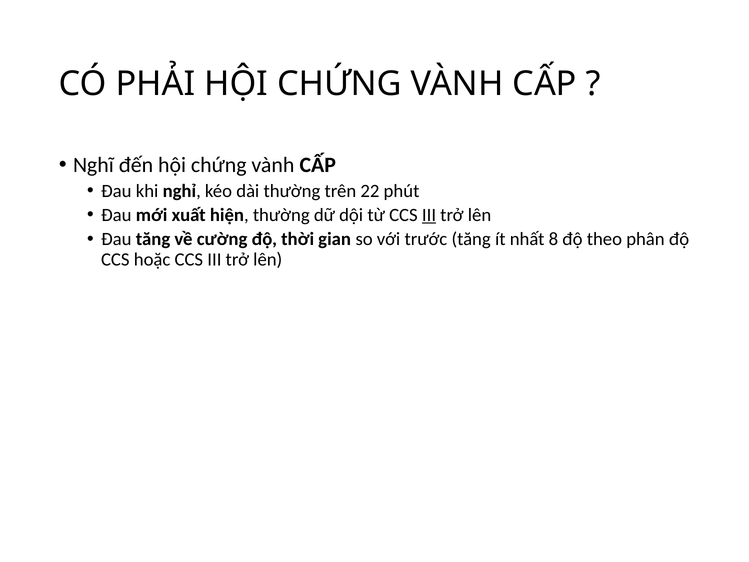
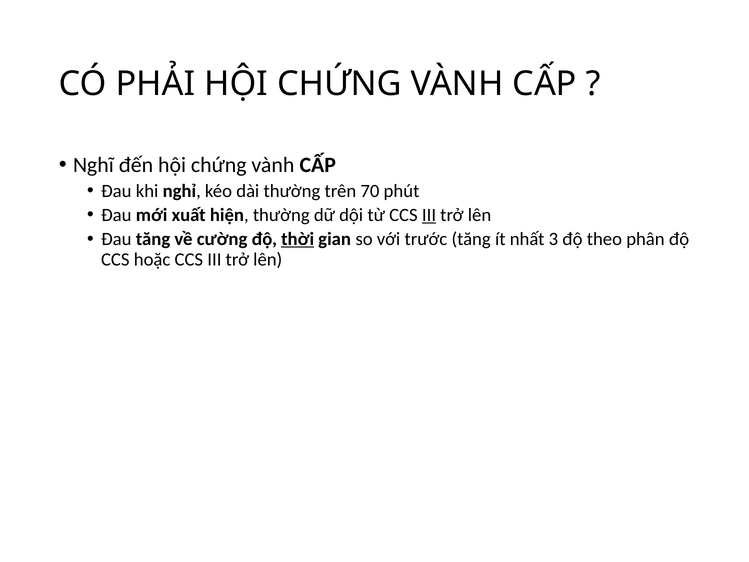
22: 22 -> 70 (370, 191)
thời underline: none -> present (298, 239)
8: 8 -> 3 (553, 239)
